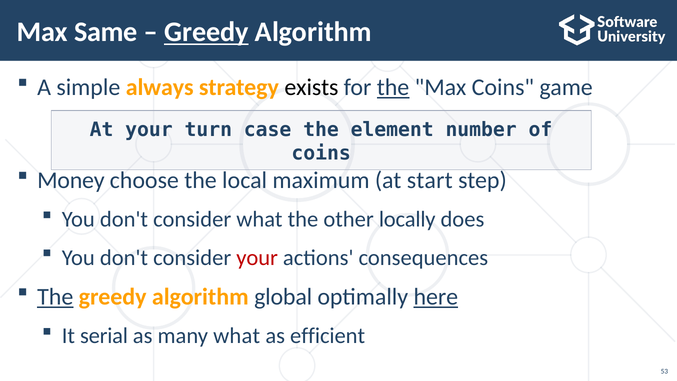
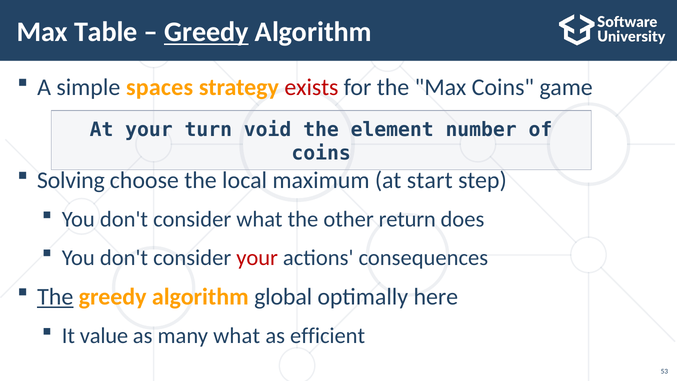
Same: Same -> Table (106, 32)
always: always -> spaces (160, 87)
exists colour: black -> red (311, 87)
the underline: present -> none (393, 87)
case: case -> void (268, 130)
Money: Money -> Solving (71, 180)
locally: locally -> return (407, 219)
here underline: present -> none (436, 297)
serial: serial -> value (104, 336)
